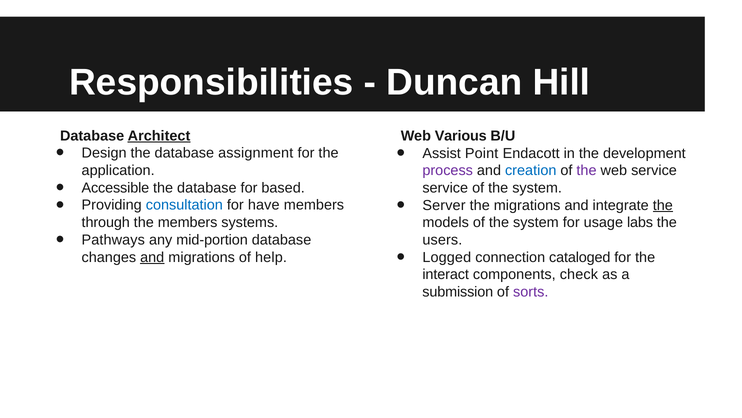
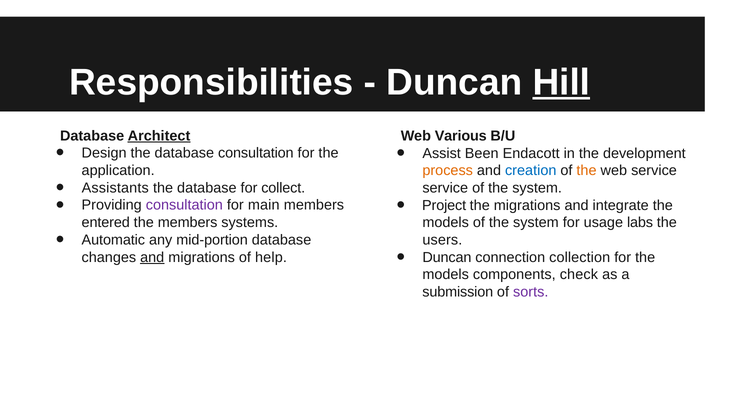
Hill underline: none -> present (561, 82)
database assignment: assignment -> consultation (256, 153)
Point: Point -> Been (482, 153)
process colour: purple -> orange (448, 170)
the colour: purple -> orange (587, 170)
Accessible: Accessible -> Assistants (115, 188)
based: based -> collect (283, 188)
consultation colour: blue -> purple (184, 205)
have: have -> main (264, 205)
Server: Server -> Project (444, 205)
the underline: present -> none (663, 205)
through: through -> entered (106, 222)
Pathways: Pathways -> Automatic (113, 240)
Logged: Logged -> Duncan (447, 257)
cataloged: cataloged -> collection (580, 257)
interact: interact -> models (446, 274)
